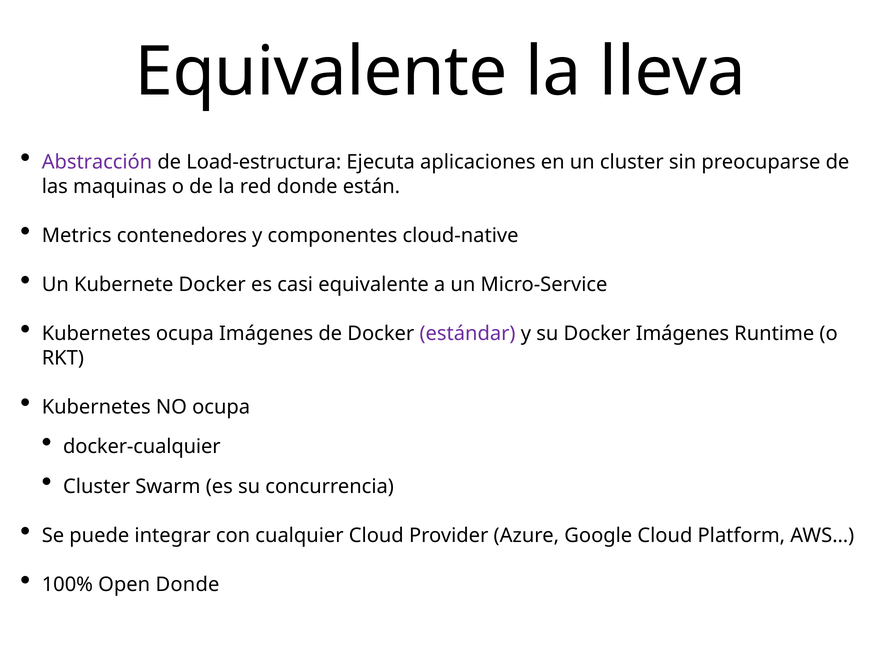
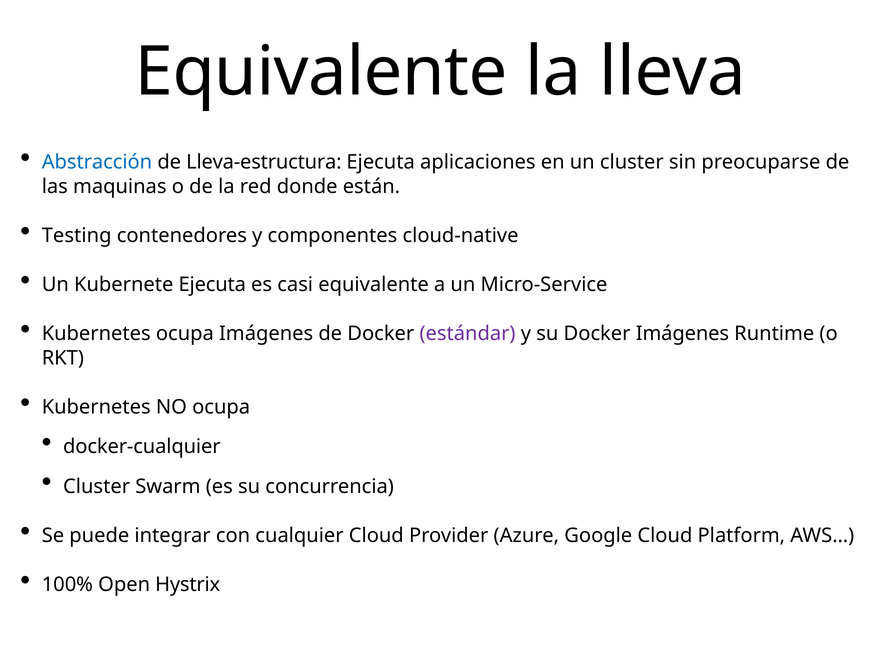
Abstracción colour: purple -> blue (97, 162)
Load-estructura: Load-estructura -> Lleva-estructura (264, 162)
Metrics: Metrics -> Testing (77, 235)
Kubernete Docker: Docker -> Ejecuta (212, 285)
Open Donde: Donde -> Hystrix (188, 584)
